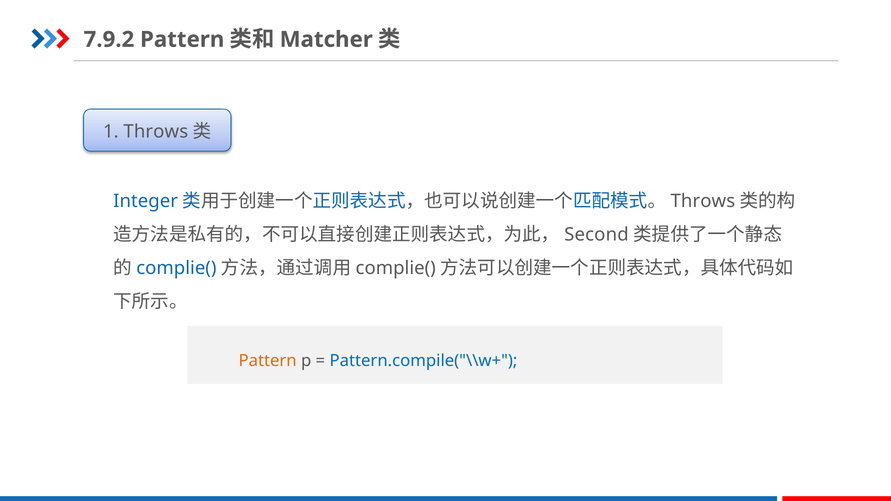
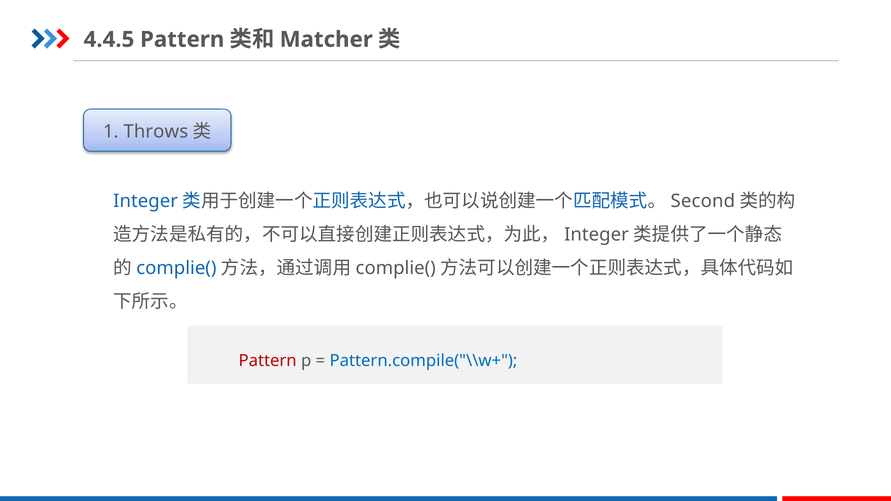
7.9.2: 7.9.2 -> 4.4.5 (109, 40)
Throws: Throws -> Second (703, 201)
Second: Second -> Integer (596, 235)
Pattern colour: orange -> red (268, 361)
